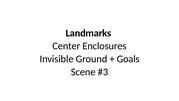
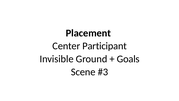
Landmarks: Landmarks -> Placement (88, 33)
Enclosures: Enclosures -> Participant (105, 46)
